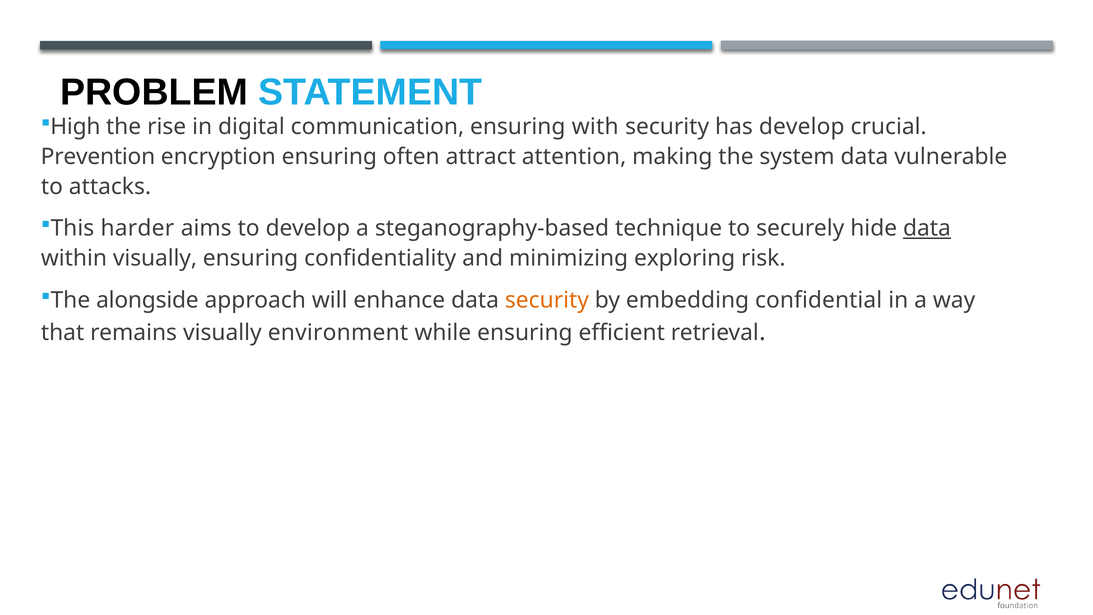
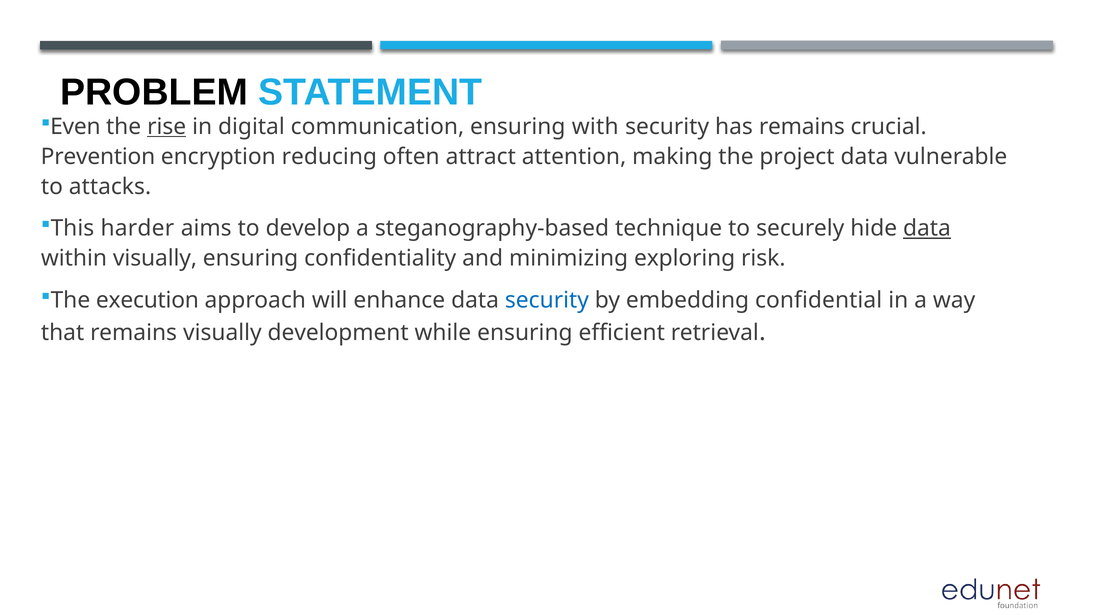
High: High -> Even (75, 127)
rise underline: none -> present (167, 127)
has develop: develop -> remains (802, 127)
encryption ensuring: ensuring -> reducing (329, 157)
system: system -> project (797, 157)
alongside: alongside -> execution (147, 300)
security colour: orange -> blue (547, 300)
environment: environment -> development (338, 333)
